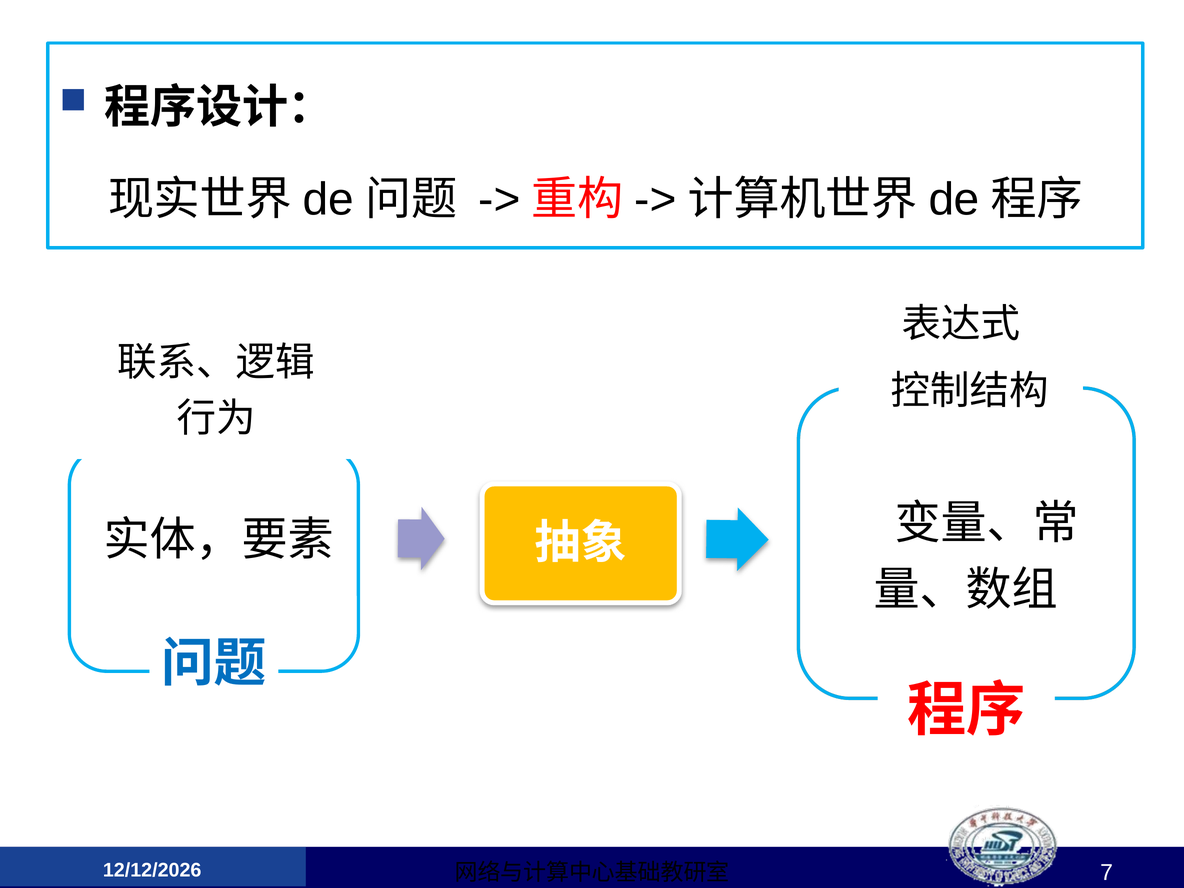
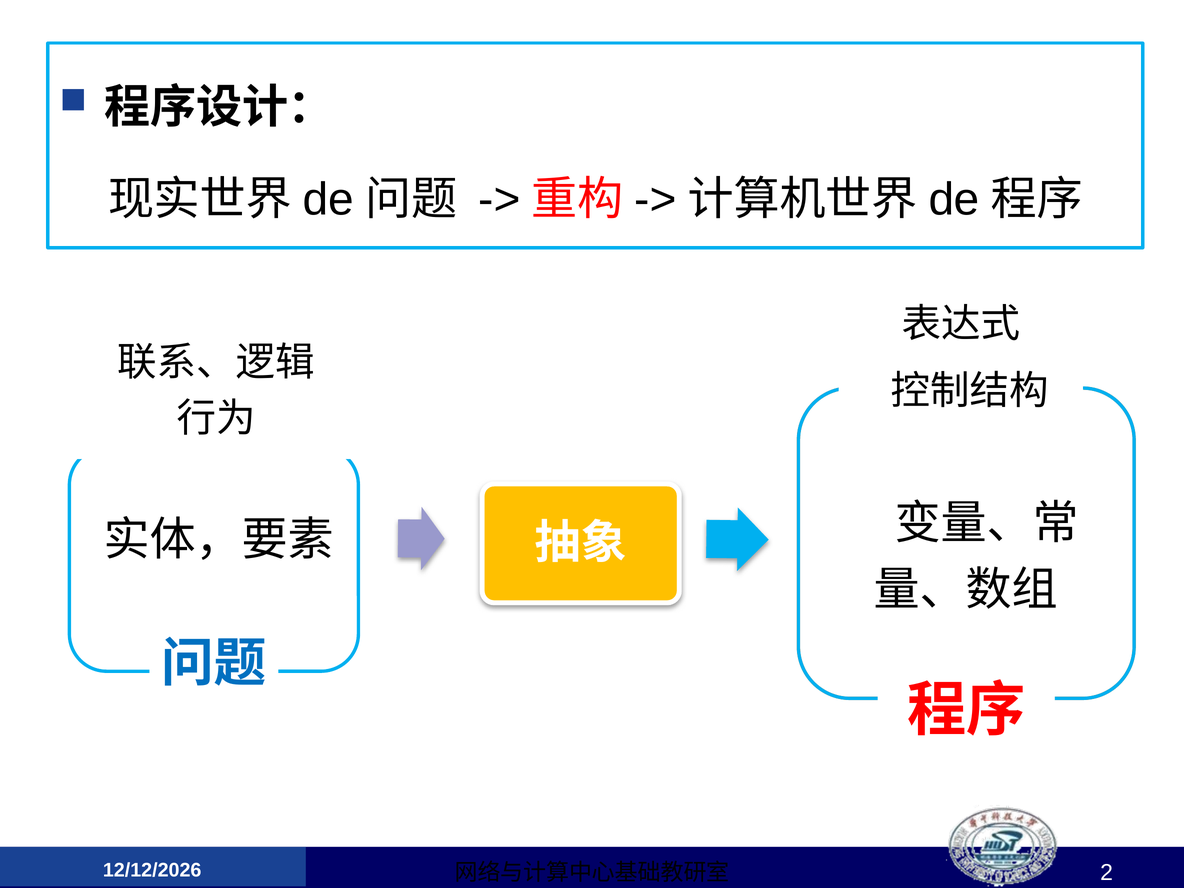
7: 7 -> 2 (1107, 873)
